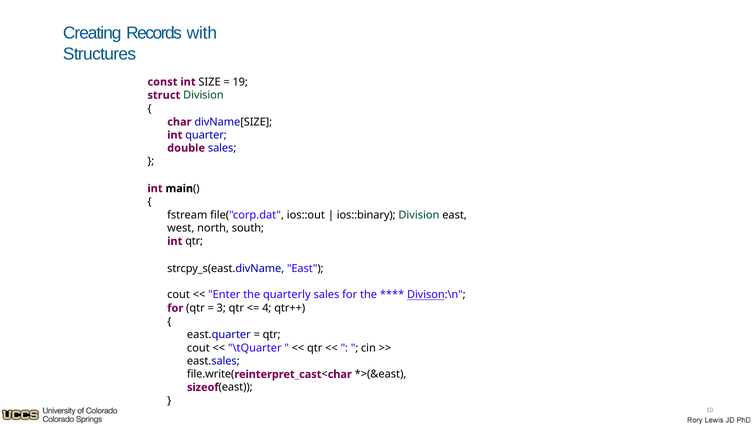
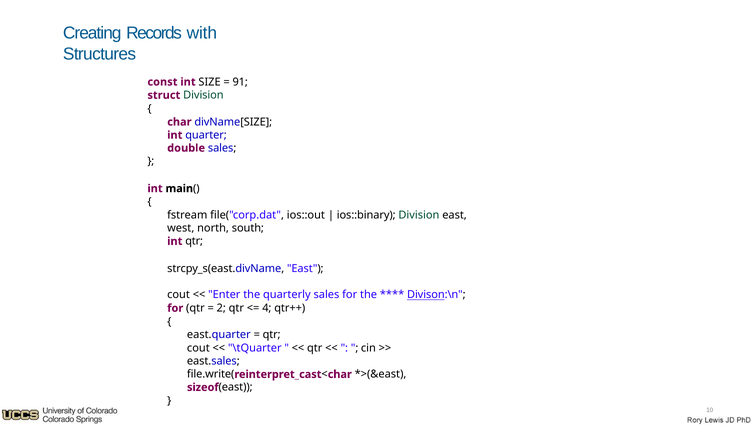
19: 19 -> 91 (240, 82)
3: 3 -> 2 (221, 308)
